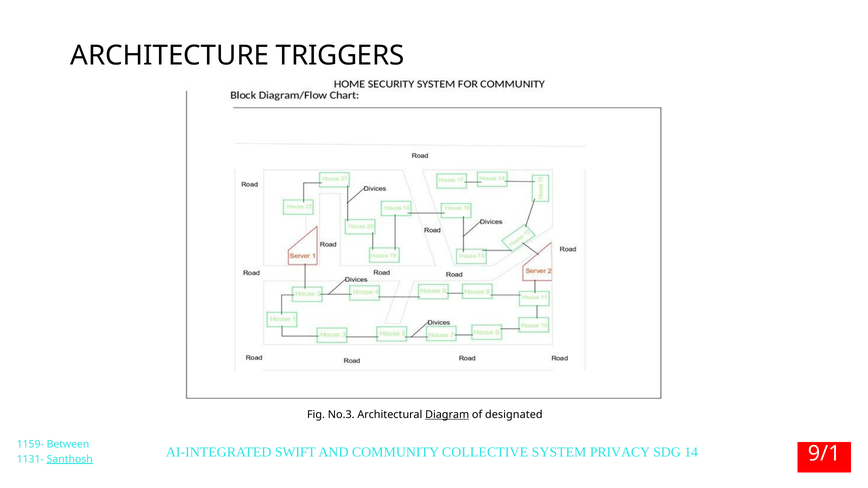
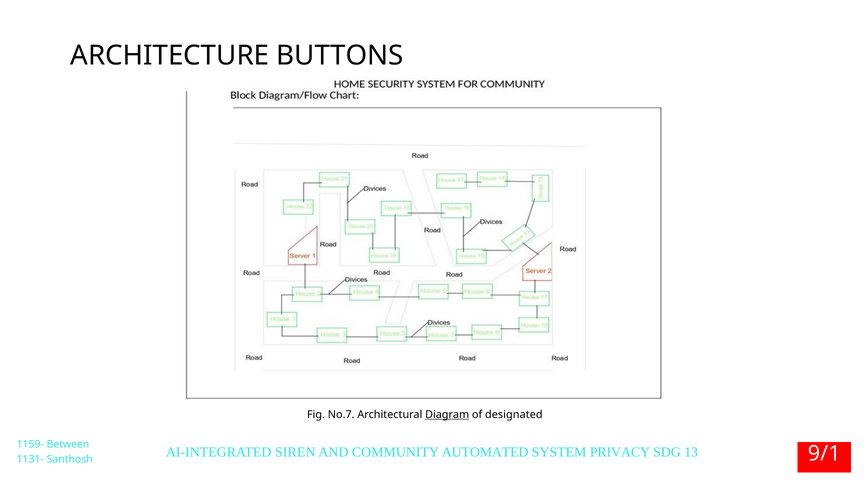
TRIGGERS: TRIGGERS -> BUTTONS (340, 56)
No.3: No.3 -> No.7 (341, 415)
SWIFT: SWIFT -> SIREN (295, 453)
COLLECTIVE: COLLECTIVE -> AUTOMATED (485, 453)
14: 14 -> 13 (691, 453)
Santhosh underline: present -> none (70, 459)
